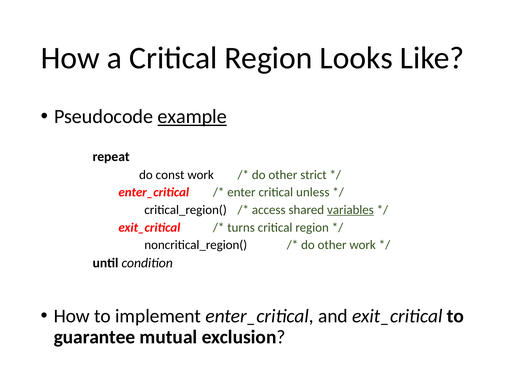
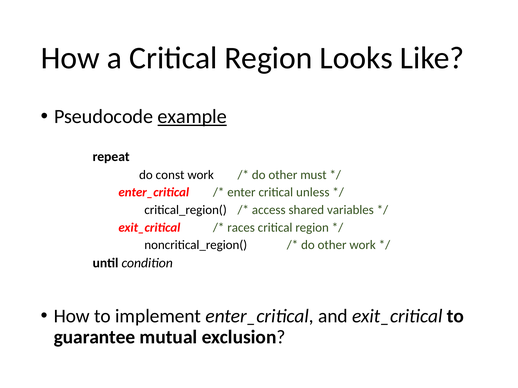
strict: strict -> must (313, 175)
variables underline: present -> none (350, 210)
turns: turns -> races (241, 228)
